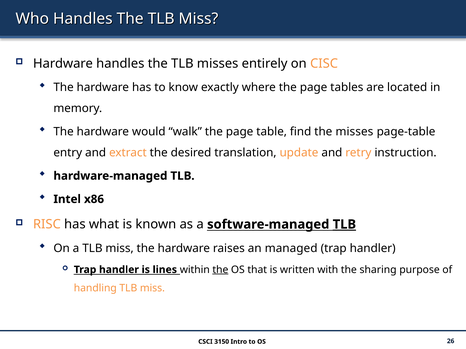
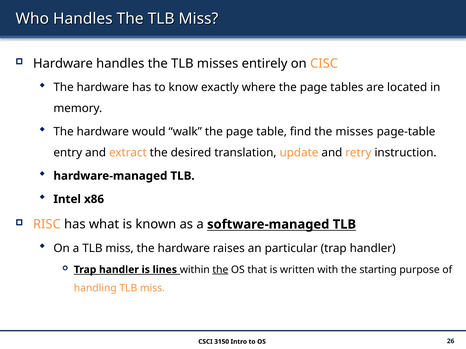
TLB underline: present -> none (344, 225)
managed: managed -> particular (291, 249)
sharing: sharing -> starting (378, 270)
